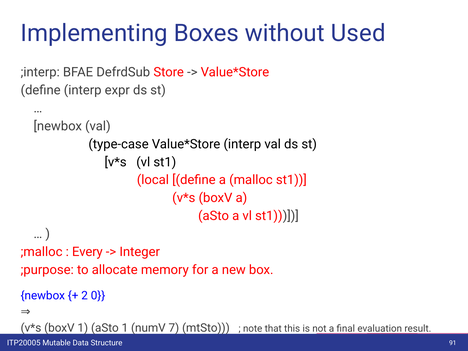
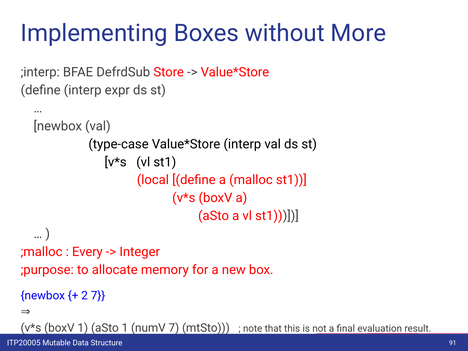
Used: Used -> More (358, 33)
2 0: 0 -> 7 (98, 296)
